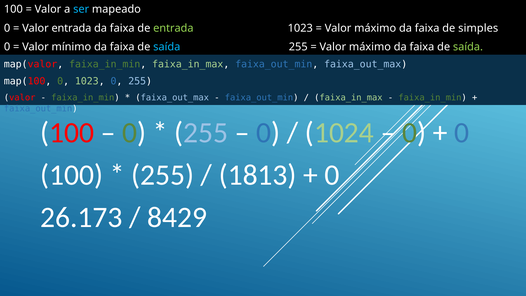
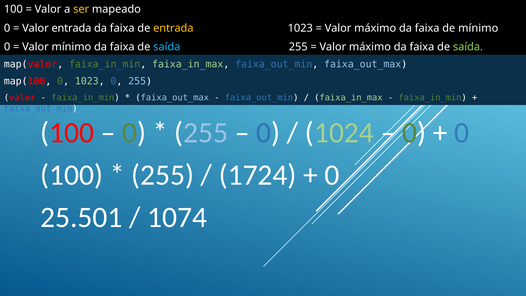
ser colour: light blue -> yellow (81, 9)
entrada colour: light green -> yellow (173, 28)
de simples: simples -> mínimo (478, 28)
1813: 1813 -> 1724 (258, 175)
26.173: 26.173 -> 25.501 (81, 217)
8429: 8429 -> 1074 (177, 217)
